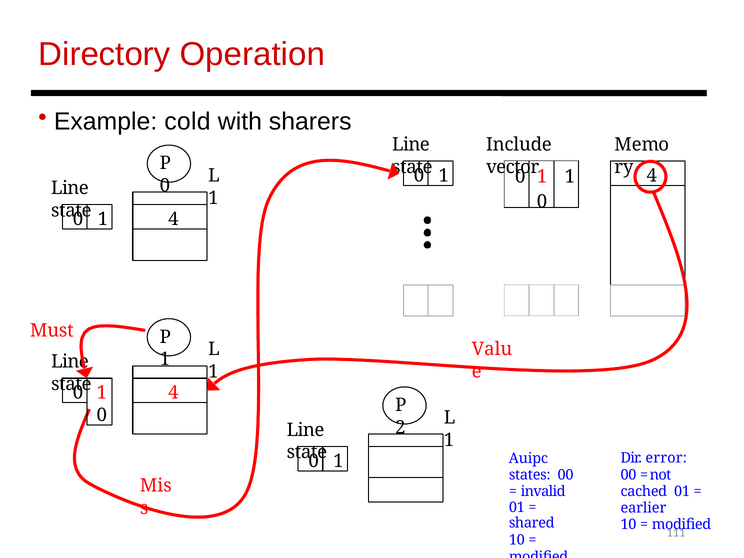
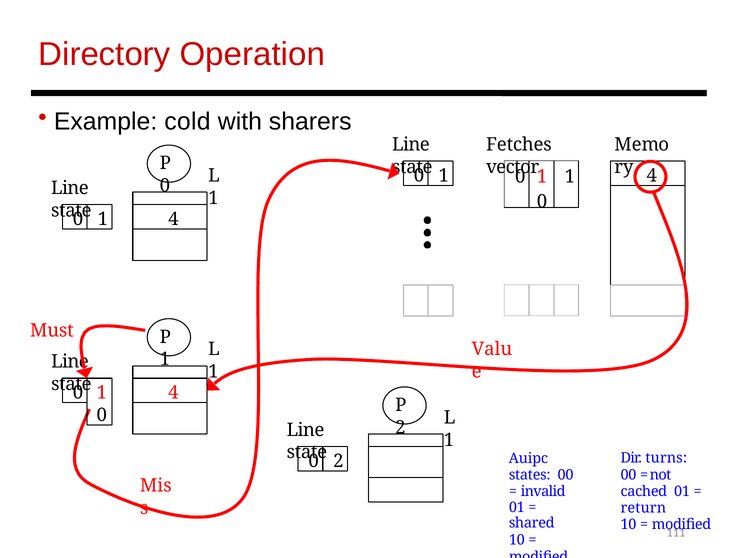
Include: Include -> Fetches (519, 145)
error: error -> turns (666, 458)
1: 1 -> 2 (338, 461)
earlier: earlier -> return (643, 508)
